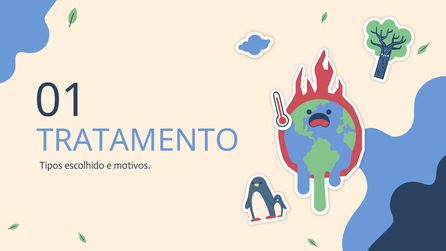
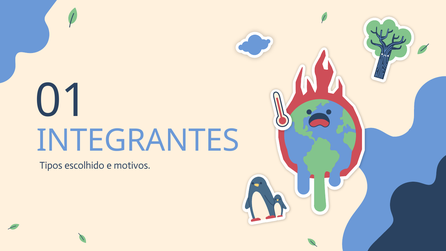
TRATAMENTO: TRATAMENTO -> INTEGRANTES (138, 140)
